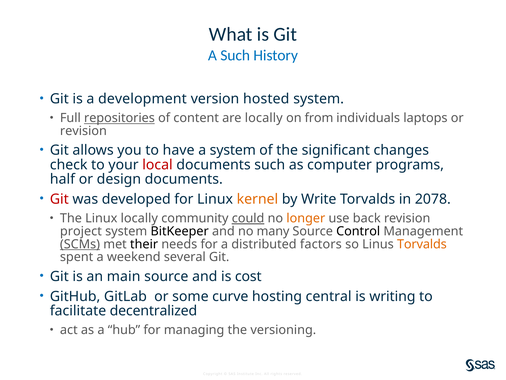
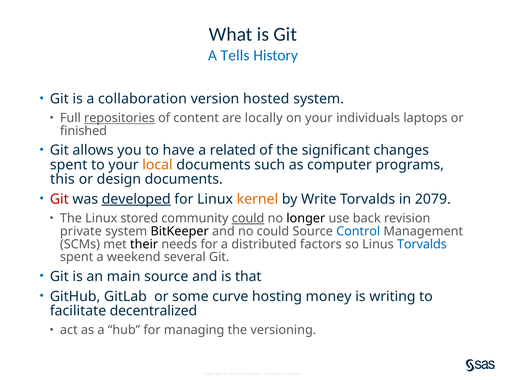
A Such: Such -> Tells (235, 55)
development: development -> collaboration (142, 99)
on from: from -> your (319, 118)
revision: revision -> finished (83, 131)
a system: system -> related (233, 150)
check: check -> spent (69, 164)
local colour: red -> orange (157, 164)
half: half -> this (62, 179)
developed underline: none -> present (136, 199)
2078: 2078 -> 2079 (433, 199)
Linux locally: locally -> stored (139, 218)
longer colour: orange -> black (306, 218)
project: project -> private (81, 231)
no many: many -> could (273, 231)
Control colour: black -> blue (358, 231)
SCMs underline: present -> none (80, 244)
Torvalds colour: orange -> blue (422, 244)
cost: cost -> that (248, 276)
central: central -> money (329, 296)
